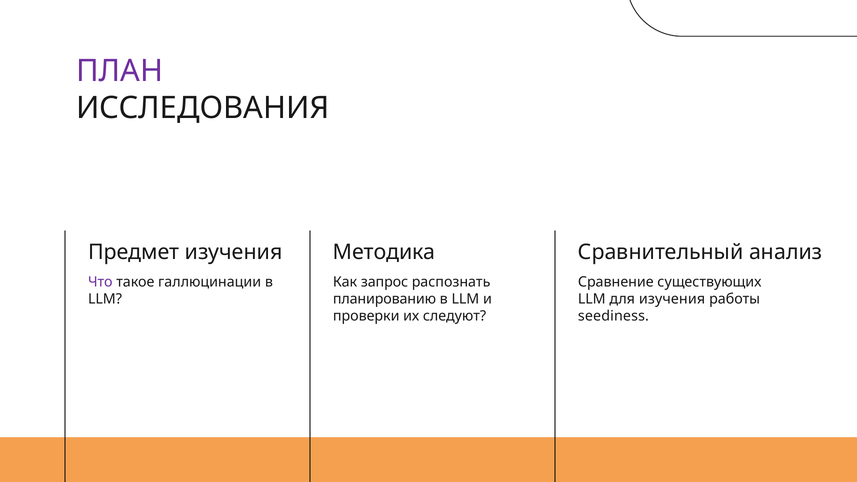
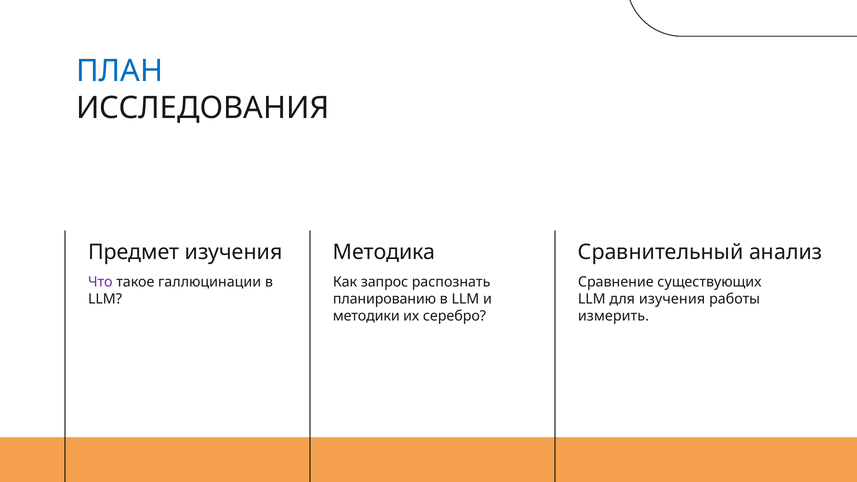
ПЛАН colour: purple -> blue (120, 71)
проверки: проверки -> методики (366, 316)
следуют: следуют -> серебро (455, 316)
seediness: seediness -> измерить (613, 316)
